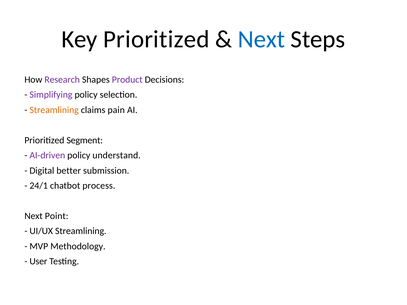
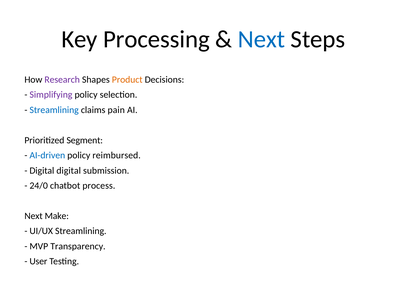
Key Prioritized: Prioritized -> Processing (156, 39)
Product colour: purple -> orange (127, 80)
Streamlining colour: orange -> blue (54, 110)
AI-driven colour: purple -> blue (47, 155)
understand: understand -> reimbursed (117, 155)
Digital better: better -> digital (69, 171)
24/1: 24/1 -> 24/0 (39, 186)
Point: Point -> Make (57, 216)
Methodology: Methodology -> Transparency (78, 246)
